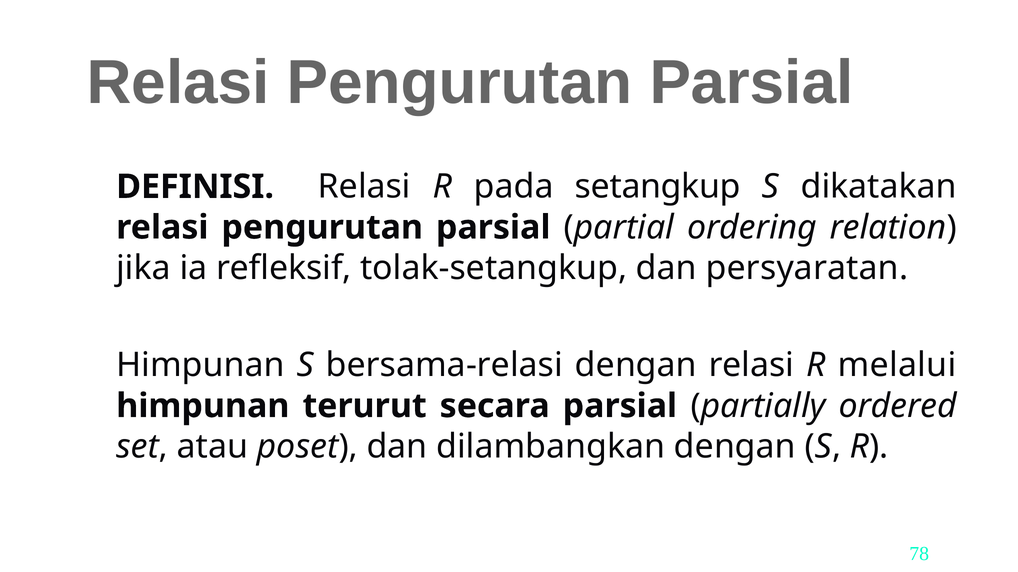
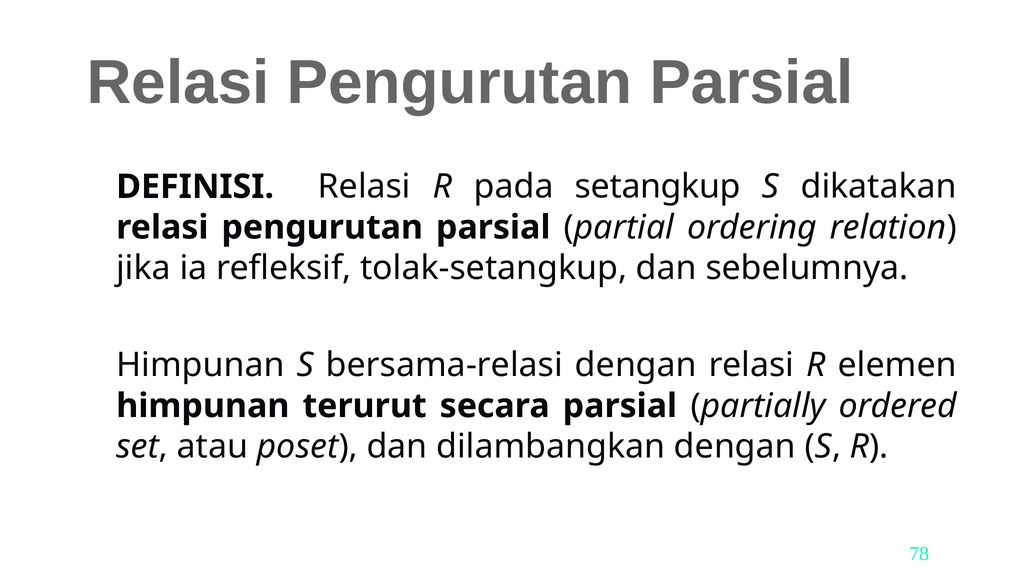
persyaratan: persyaratan -> sebelumnya (807, 268)
melalui: melalui -> elemen (897, 366)
